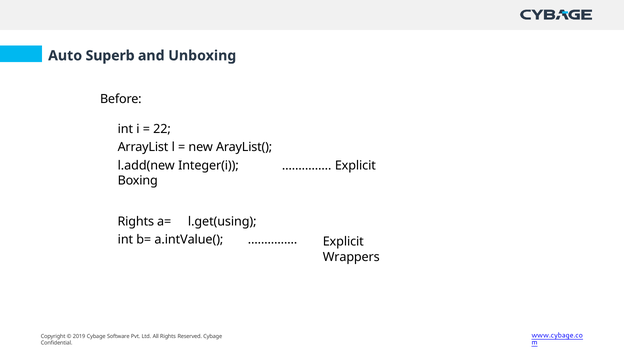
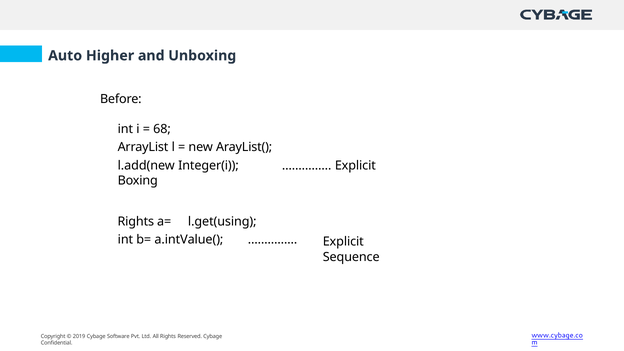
Superb: Superb -> Higher (110, 56)
22: 22 -> 68 (162, 129)
Wrappers: Wrappers -> Sequence (351, 257)
